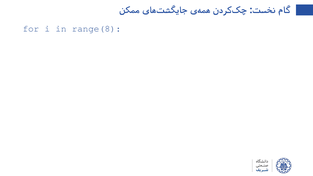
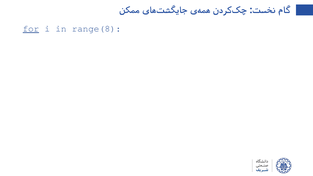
for underline: none -> present (31, 29)
